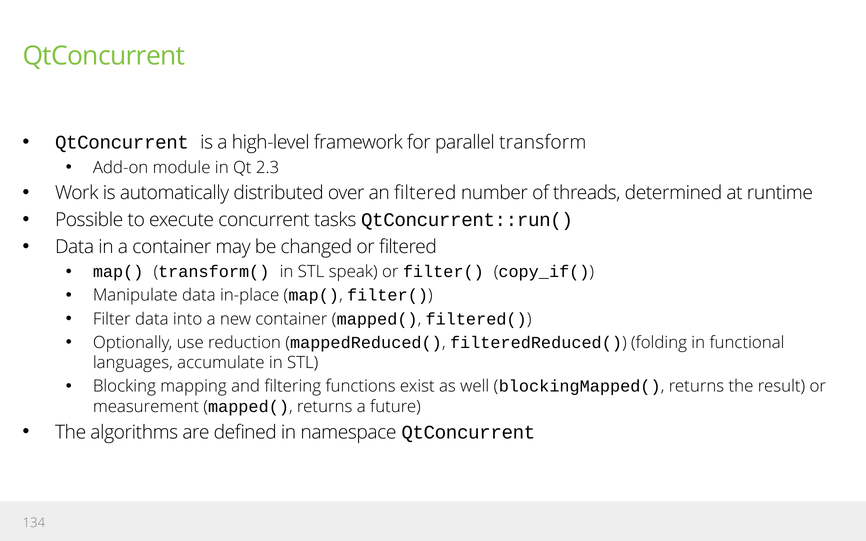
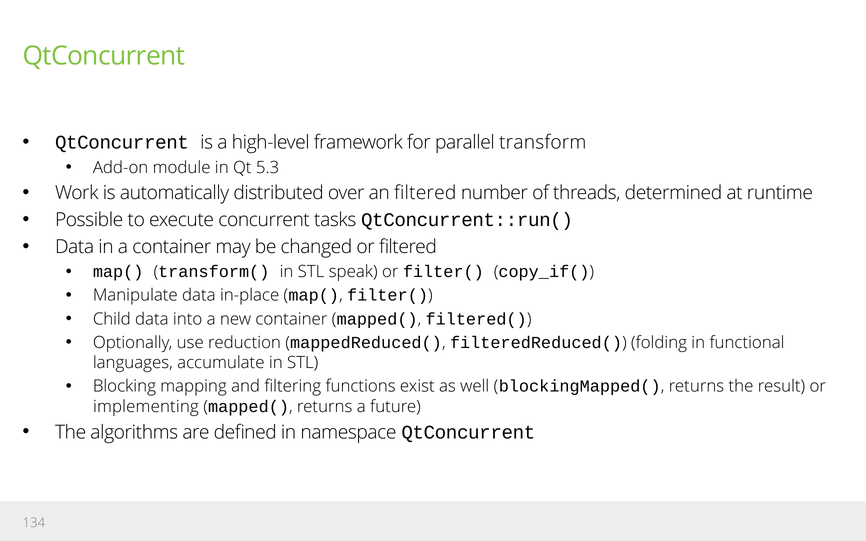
2.3: 2.3 -> 5.3 (268, 168)
Filter: Filter -> Child (112, 319)
measurement: measurement -> implementing (146, 407)
